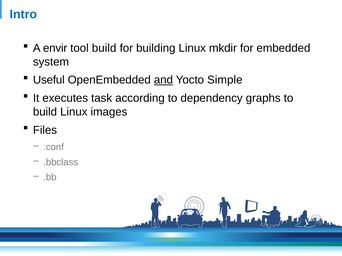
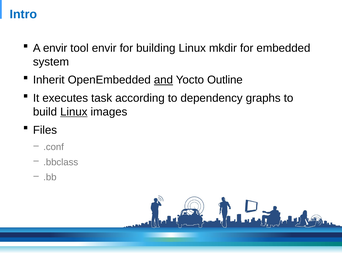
tool build: build -> envir (104, 48)
Useful: Useful -> Inherit (49, 80)
Simple: Simple -> Outline (225, 80)
Linux underline: none -> present (74, 112)
